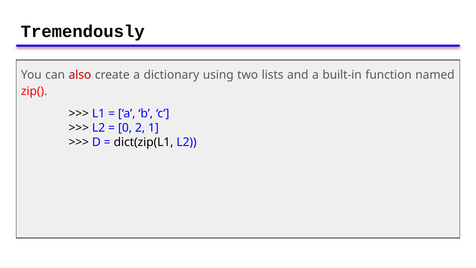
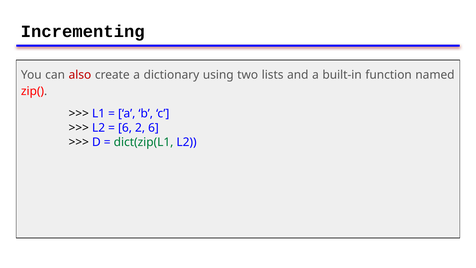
Tremendously: Tremendously -> Incrementing (83, 32)
0: 0 -> 6 (125, 128)
2 1: 1 -> 6 (153, 128)
dict(zip(L1 colour: black -> green (144, 142)
